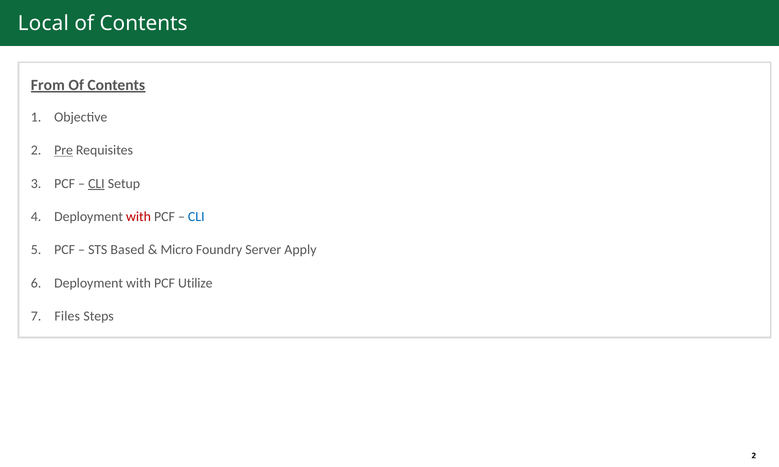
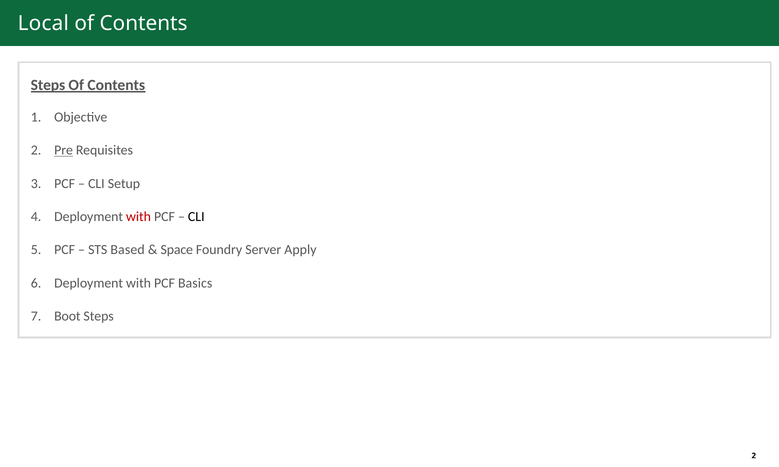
From: From -> Steps (48, 85)
CLI underline: present -> none (96, 184)
CLI colour: blue -> black (196, 217)
Micro: Micro -> Space (177, 250)
Utilize: Utilize -> Basics (195, 283)
Files: Files -> Boot (67, 316)
